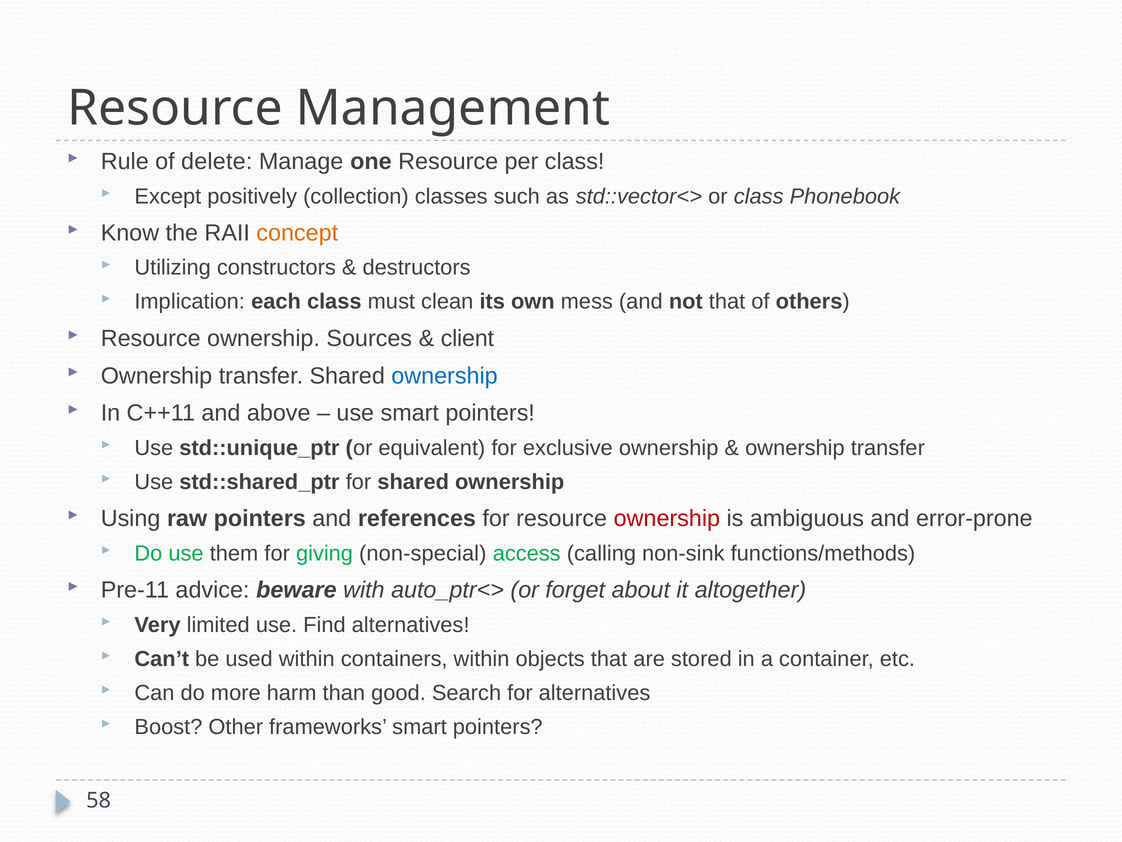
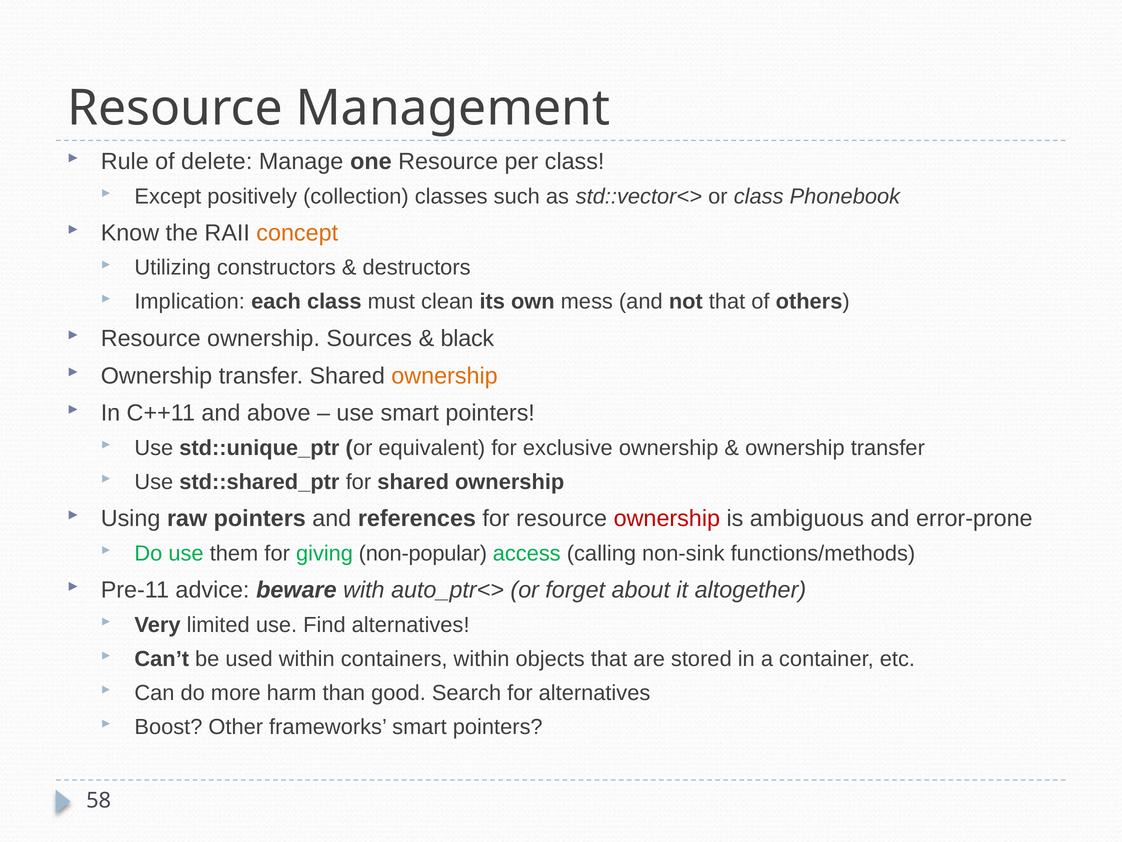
client: client -> black (467, 338)
ownership colour: blue -> orange (445, 376)
non-special: non-special -> non-popular (423, 553)
